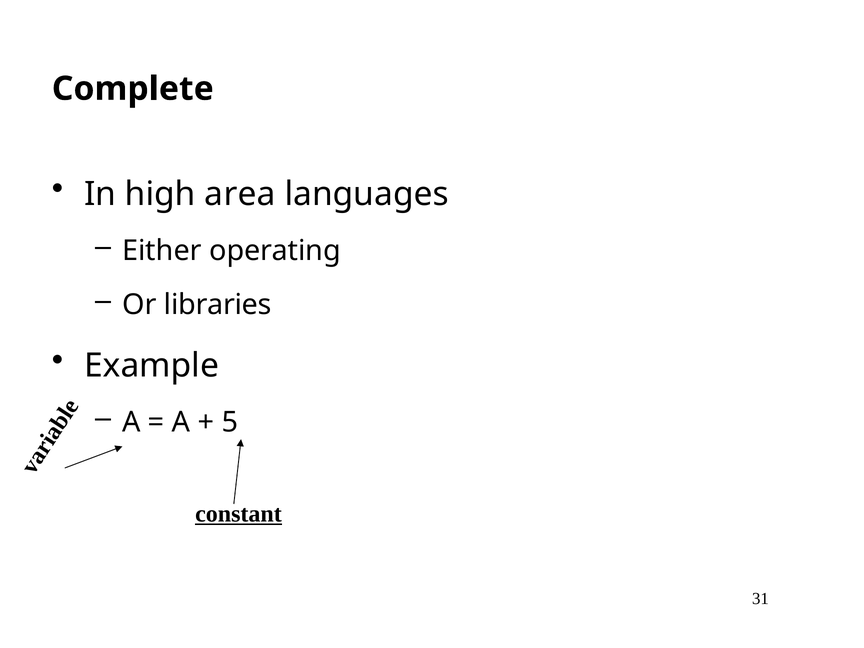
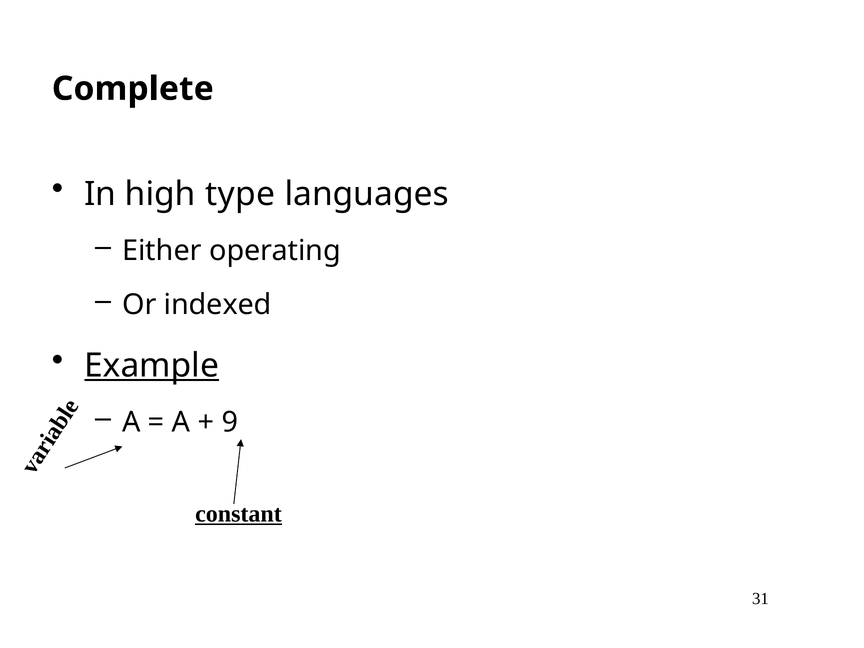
area: area -> type (240, 194)
libraries: libraries -> indexed (218, 305)
Example underline: none -> present (152, 366)
5: 5 -> 9 (230, 422)
